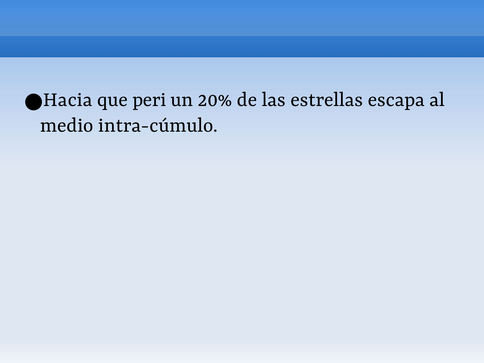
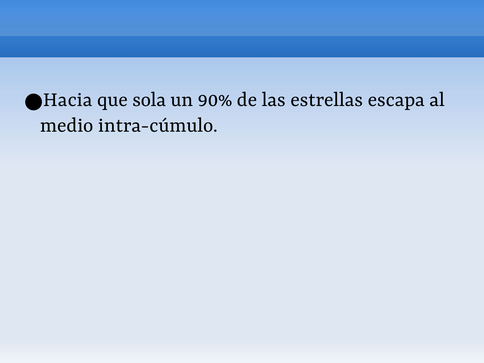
peri: peri -> sola (149, 99)
20%: 20% -> 90% (215, 99)
